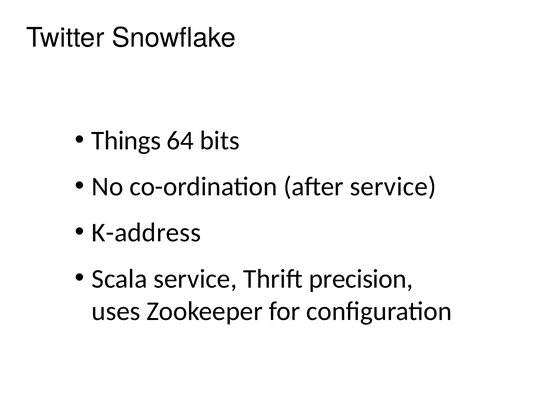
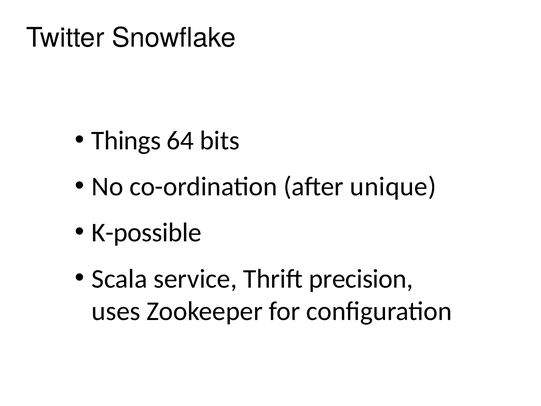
after service: service -> unique (393, 187)
K-address: K-address -> K-possible (147, 233)
